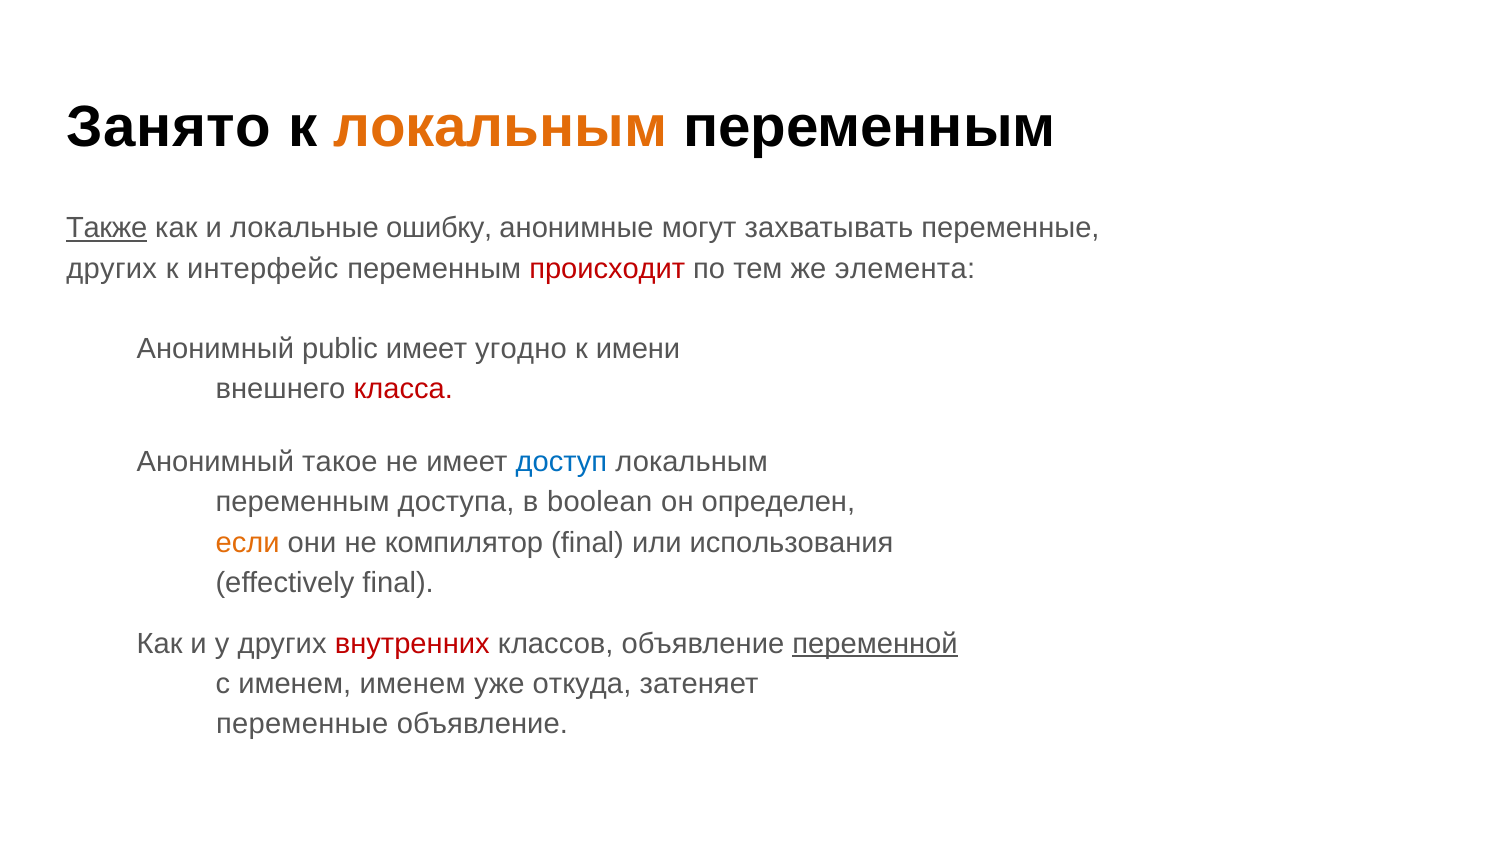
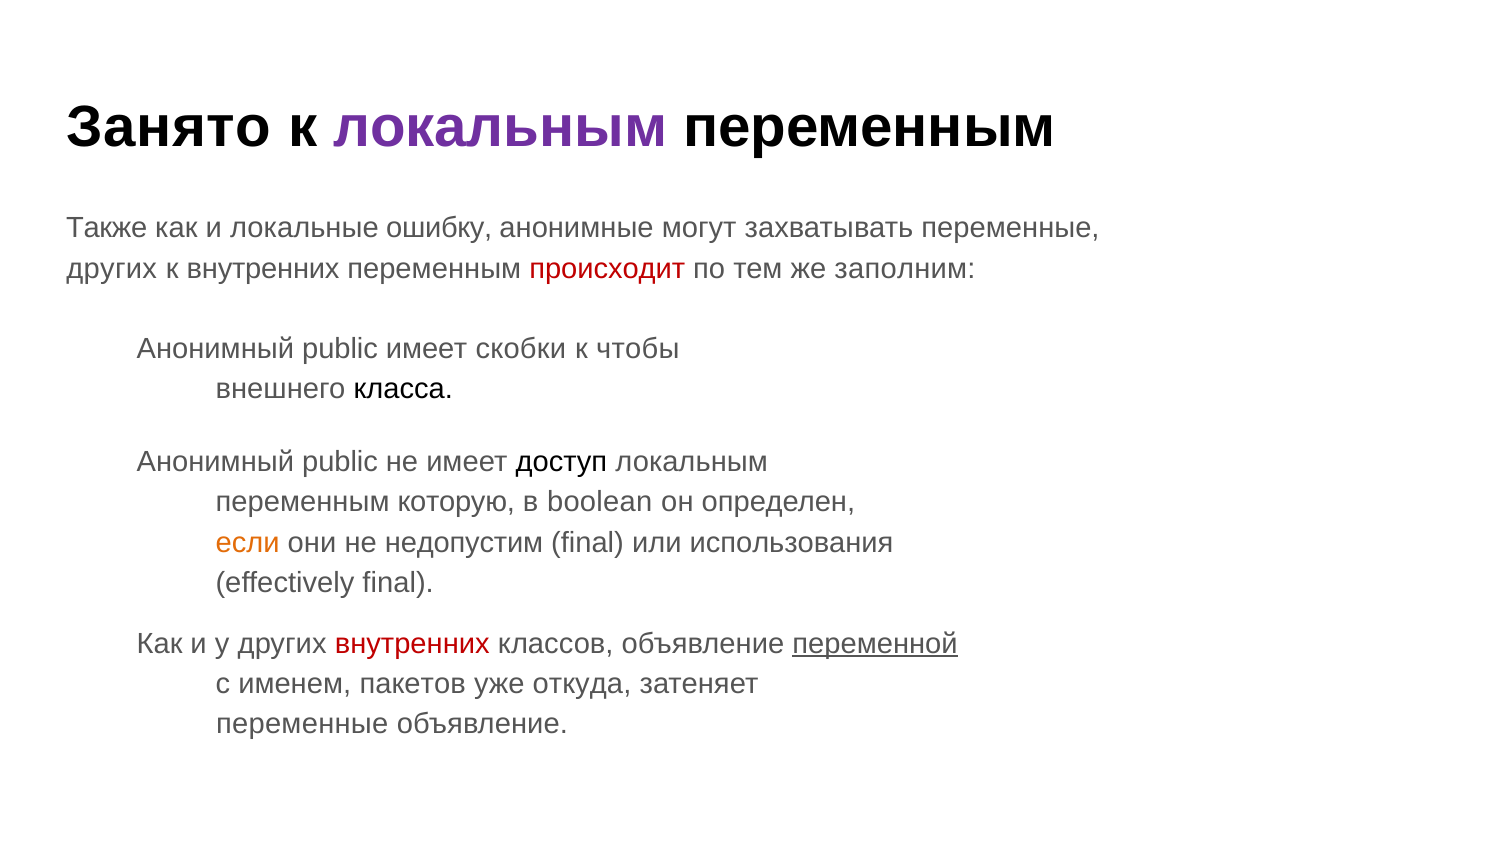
локальным colour: orange -> purple (500, 127)
Также underline: present -> none (107, 228)
к интерфейс: интерфейс -> внутренних (263, 268)
элемента: элемента -> заполним (905, 268)
угодно: угодно -> скобки (521, 349)
имени: имени -> чтобы (638, 349)
класса colour: red -> black (403, 389)
такое: такое -> public (340, 462)
доступ colour: blue -> black (561, 462)
доступа: доступа -> которую (456, 502)
компилятор: компилятор -> недопустим (464, 543)
именем именем: именем -> пакетов (413, 684)
